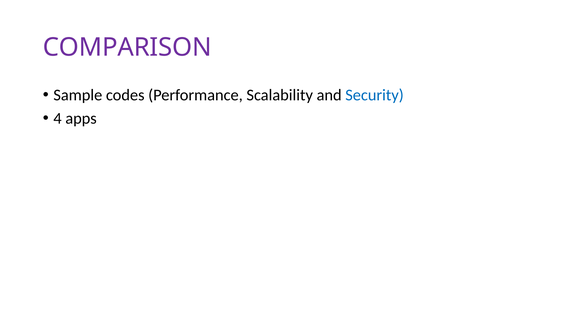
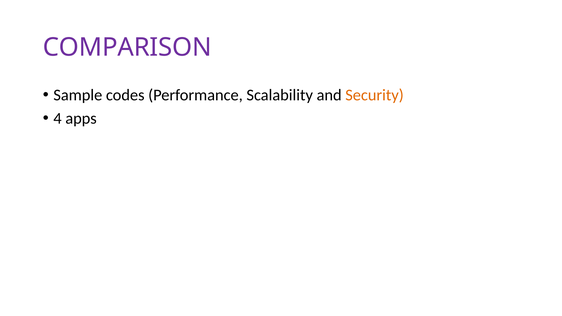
Security colour: blue -> orange (375, 95)
